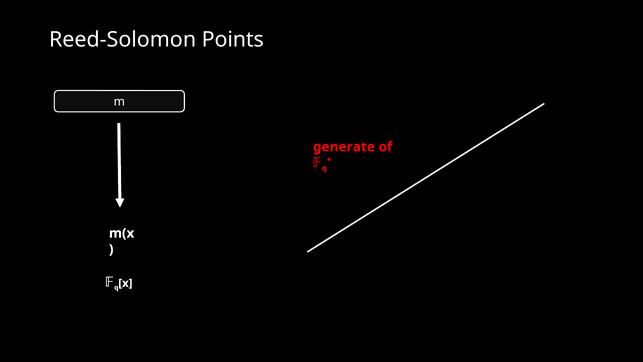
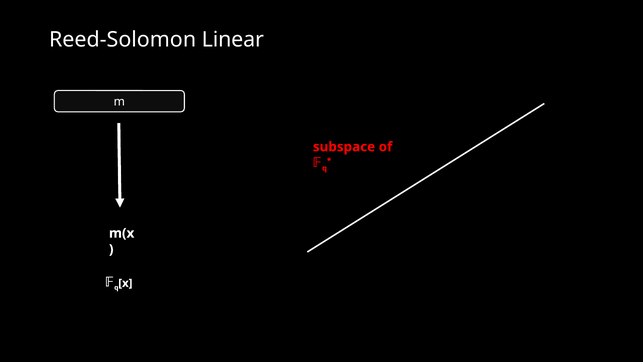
Points: Points -> Linear (233, 40)
generate: generate -> subspace (344, 147)
